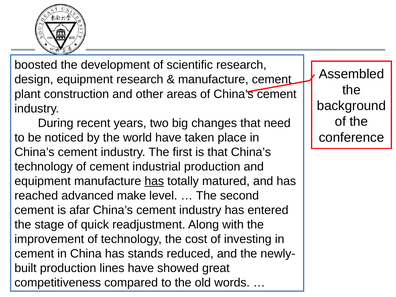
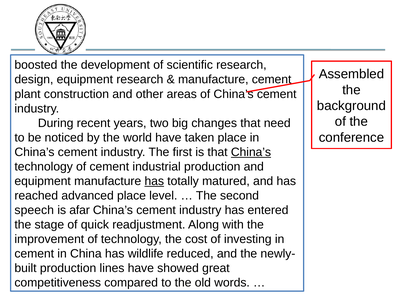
China’s underline: none -> present (251, 152)
advanced make: make -> place (131, 196)
cement: cement -> speech (34, 210)
stands: stands -> wildlife (146, 254)
